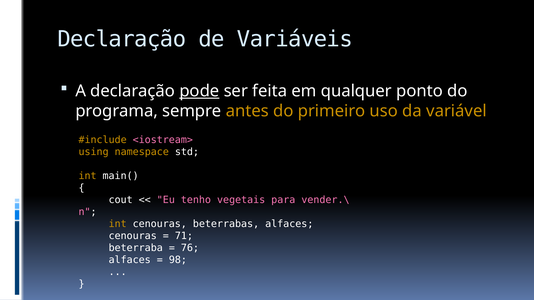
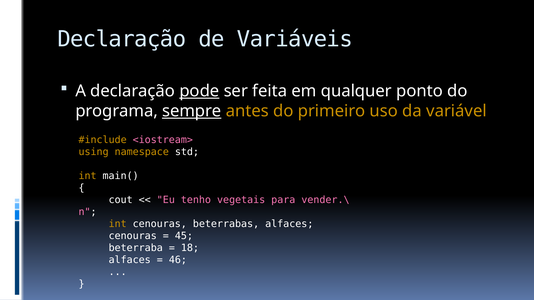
sempre underline: none -> present (192, 111)
71: 71 -> 45 (184, 236)
76: 76 -> 18 (190, 248)
98: 98 -> 46 (178, 260)
